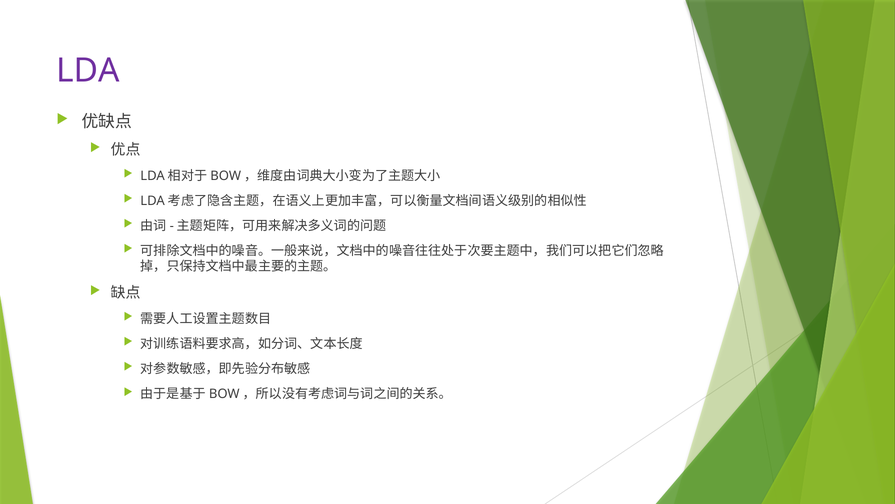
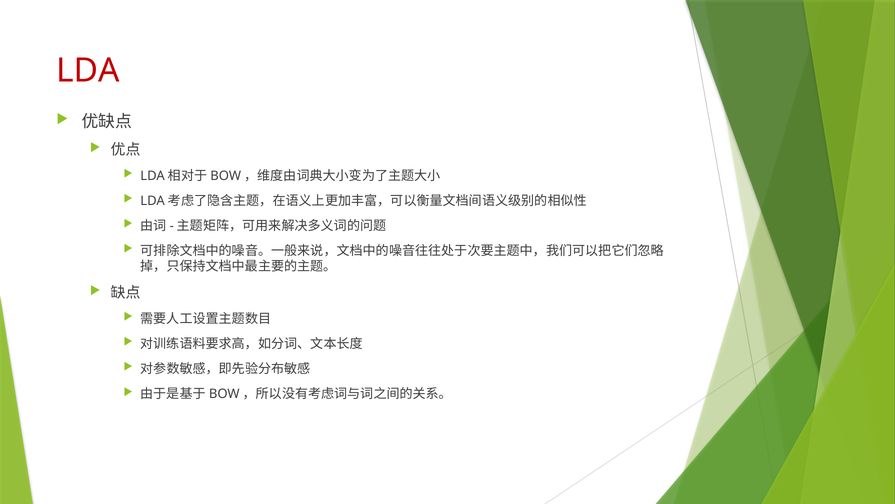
LDA colour: purple -> red (88, 71)
